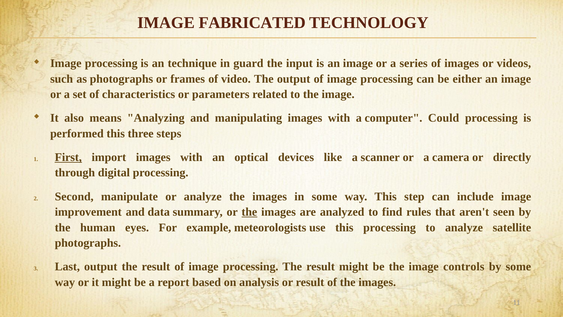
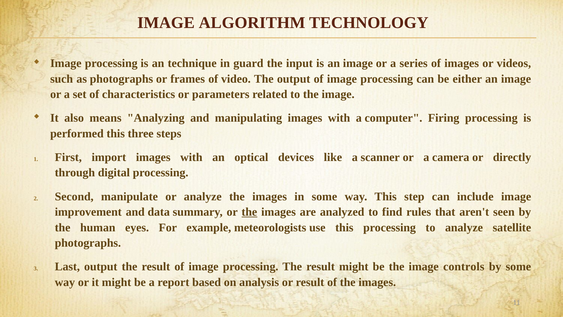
FABRICATED: FABRICATED -> ALGORITHM (252, 23)
Could: Could -> Firing (444, 118)
First underline: present -> none (68, 157)
